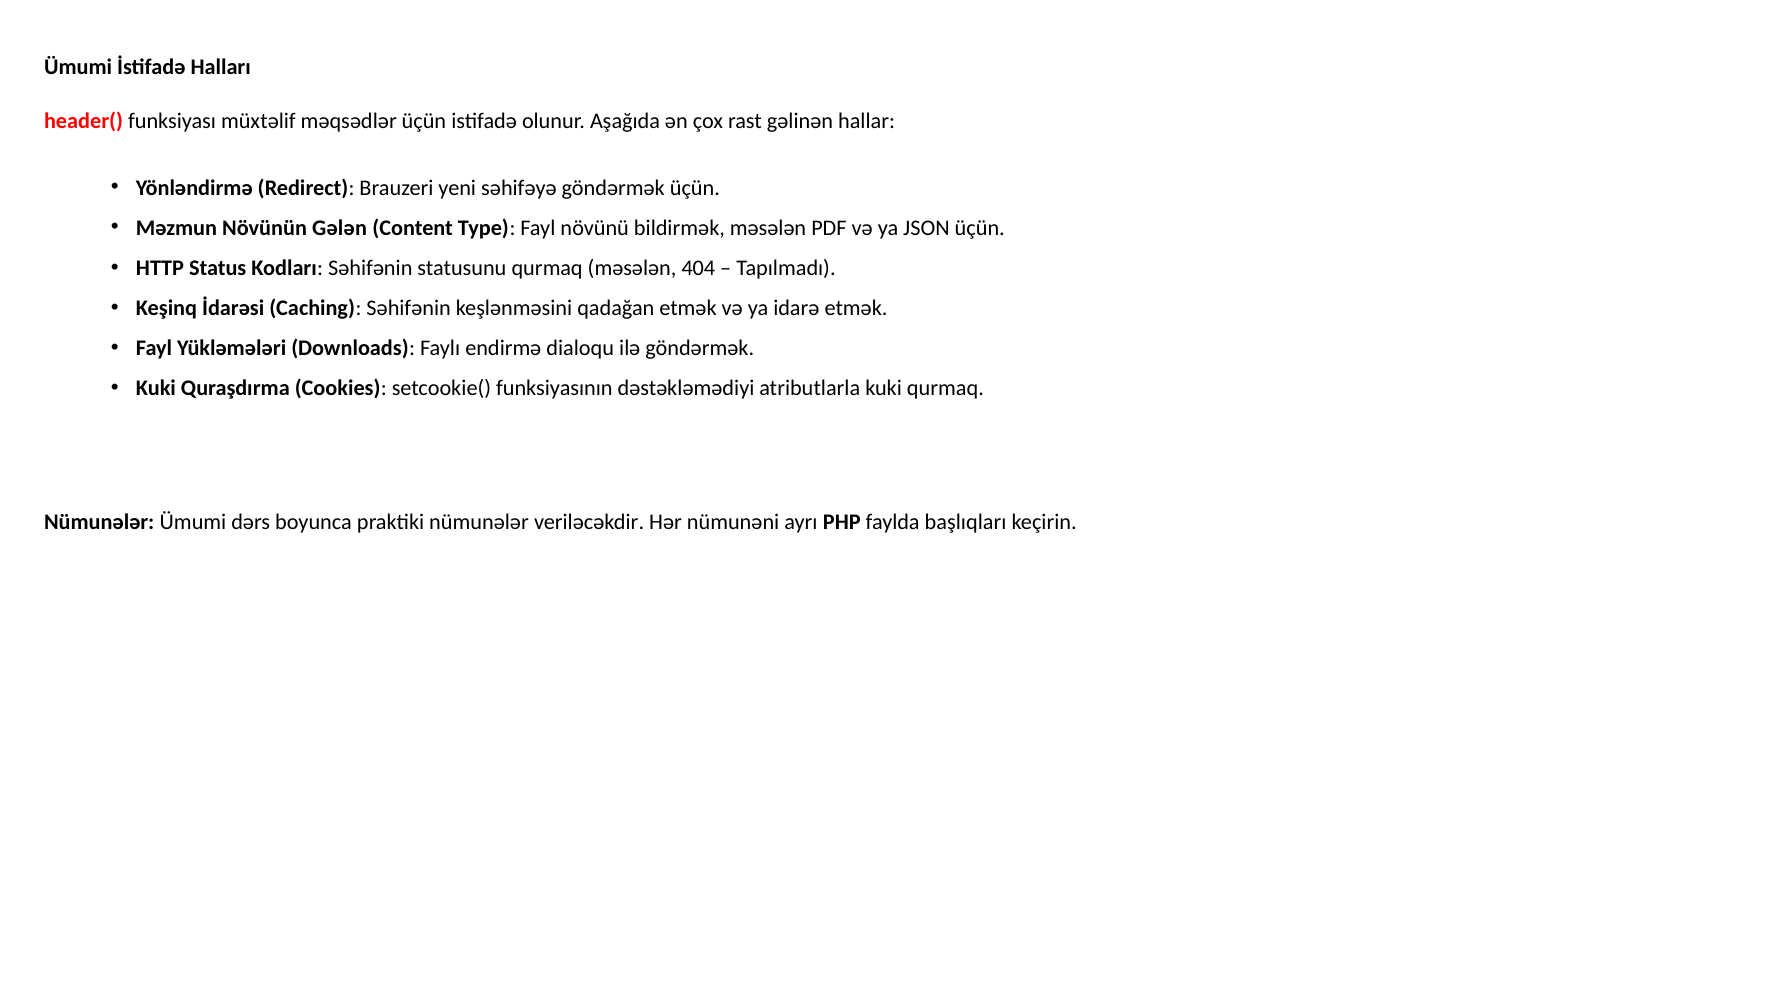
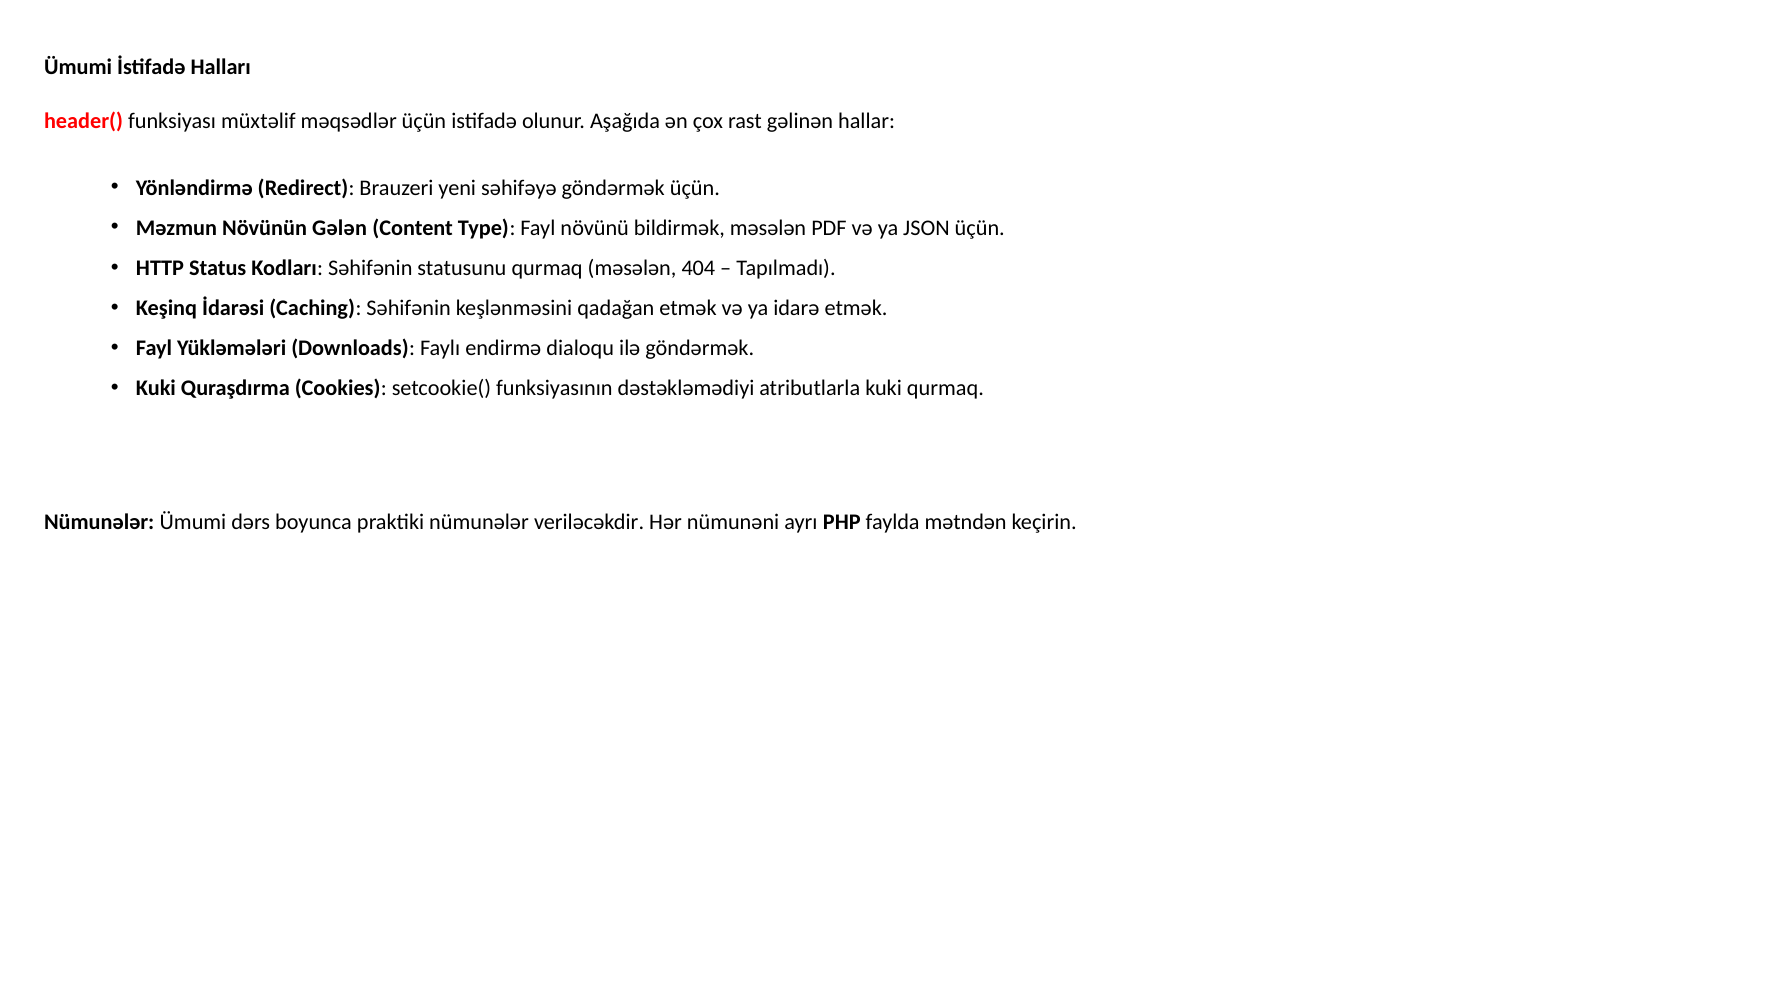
başlıqları: başlıqları -> mətndən (966, 522)
